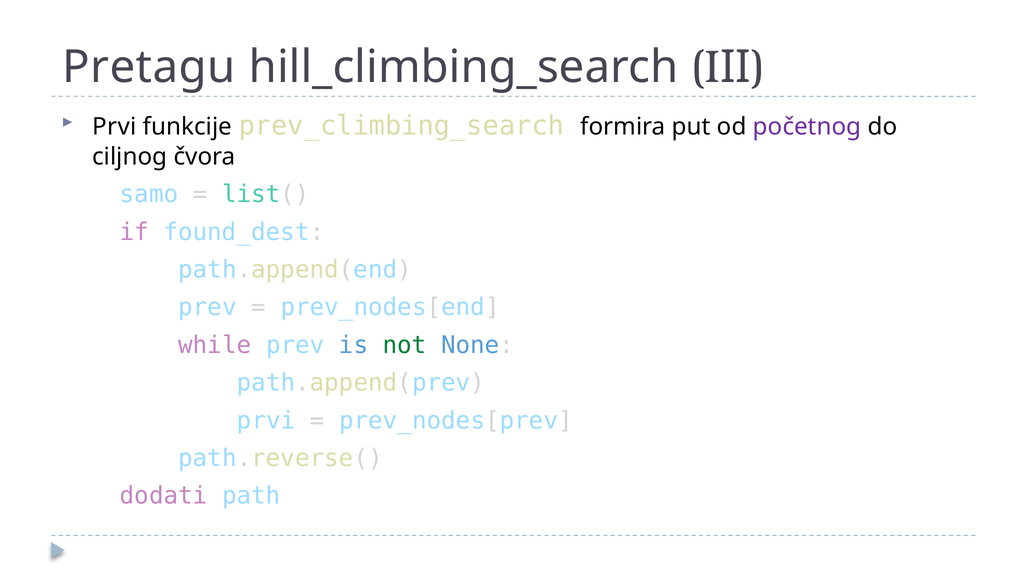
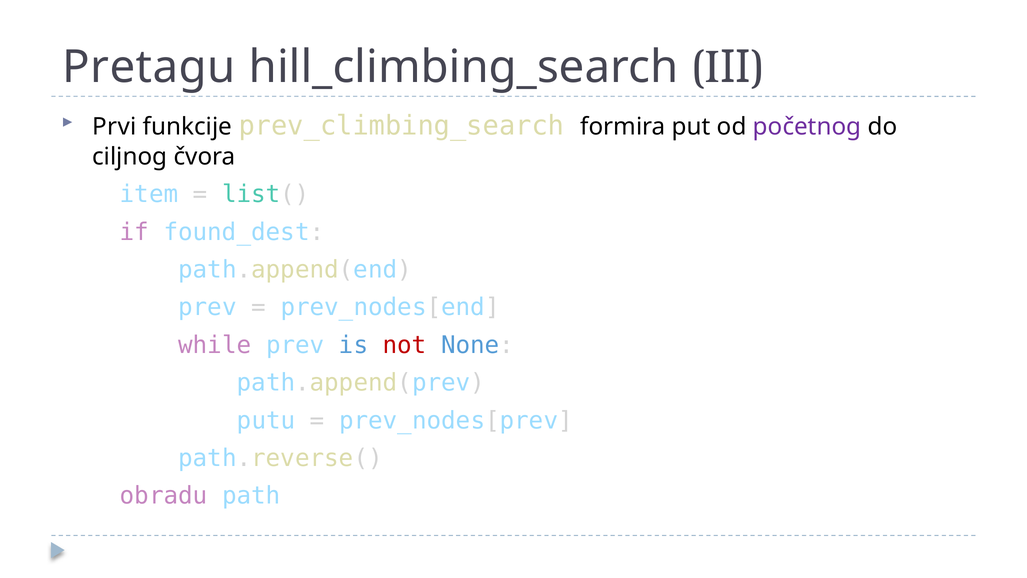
samo: samo -> item (149, 194)
not colour: green -> red (404, 345)
prvi: prvi -> putu (266, 420)
dodati: dodati -> obradu (164, 496)
